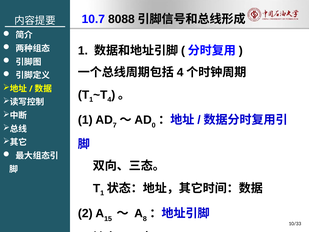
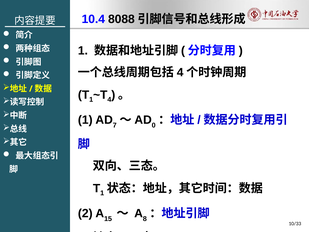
10.7: 10.7 -> 10.4 (93, 19)
